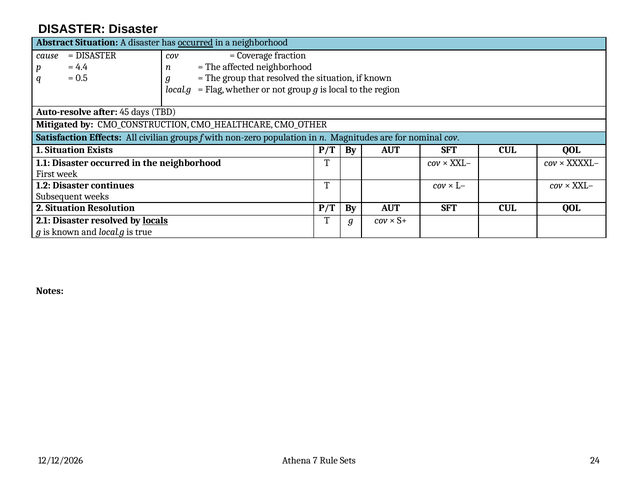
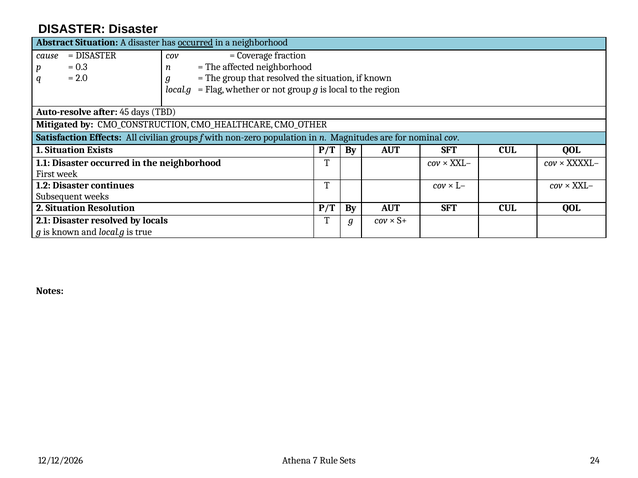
4.4: 4.4 -> 0.3 (82, 67)
0.5: 0.5 -> 2.0 (82, 78)
locals underline: present -> none (155, 221)
